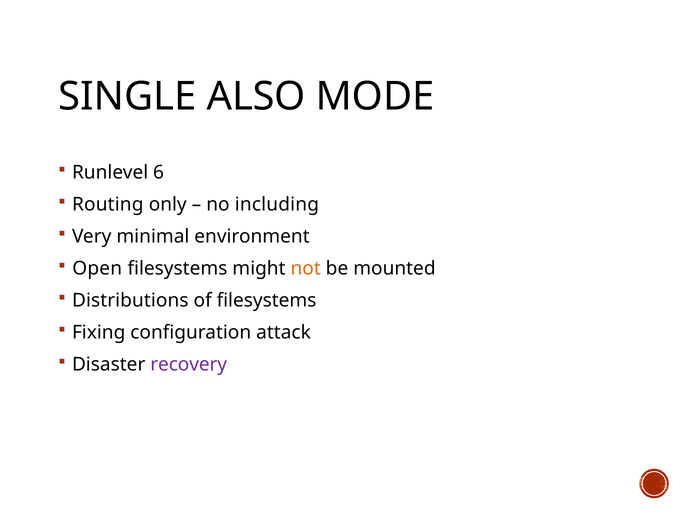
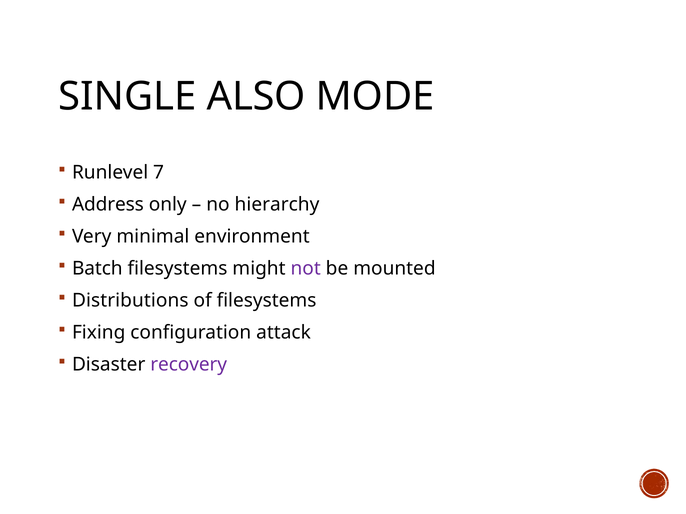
6: 6 -> 7 (159, 173)
Routing: Routing -> Address (108, 205)
including: including -> hierarchy (277, 205)
Open: Open -> Batch (97, 269)
not colour: orange -> purple (306, 269)
